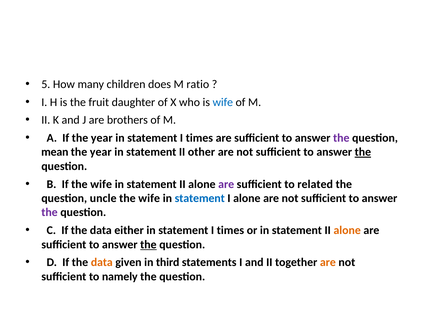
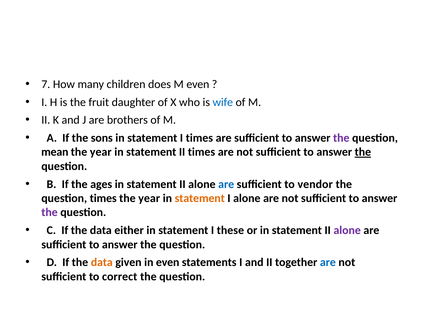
5: 5 -> 7 (46, 84)
M ratio: ratio -> even (198, 84)
If the year: year -> sons (102, 138)
II other: other -> times (201, 152)
If the wife: wife -> ages (101, 184)
are colour: purple -> blue (226, 184)
related: related -> vendor (315, 184)
question uncle: uncle -> times (103, 198)
wife: wife -> year (149, 198)
statement colour: blue -> orange (200, 198)
times: times -> these (230, 230)
alone colour: orange -> purple (347, 230)
the underline: present -> none (148, 244)
in third: third -> even (168, 262)
are colour: orange -> blue (328, 262)
namely: namely -> correct (120, 277)
